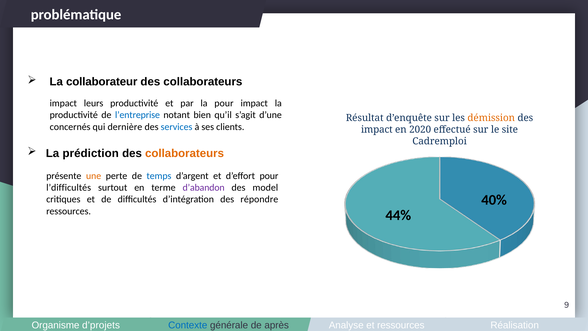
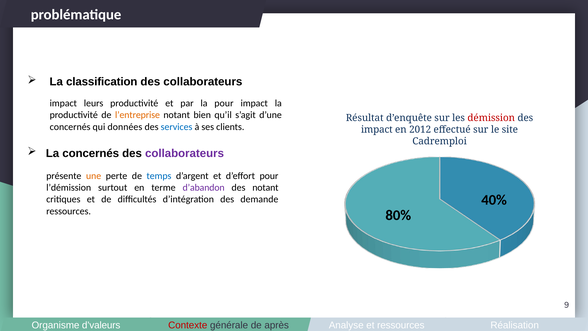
collaborateur: collaborateur -> classification (102, 82)
l’entreprise colour: blue -> orange (137, 115)
démission colour: orange -> red (491, 118)
dernière: dernière -> données (125, 127)
2020: 2020 -> 2012 (420, 129)
La prédiction: prédiction -> concernés (91, 153)
collaborateurs colour: orange -> purple (185, 153)
l’difficultés: l’difficultés -> l’démission (69, 187)
des model: model -> notant (265, 187)
répondre: répondre -> demande (259, 199)
44%: 44% -> 80% (398, 215)
d’projets: d’projets -> d’valeurs (101, 325)
Contexte colour: blue -> red (188, 325)
